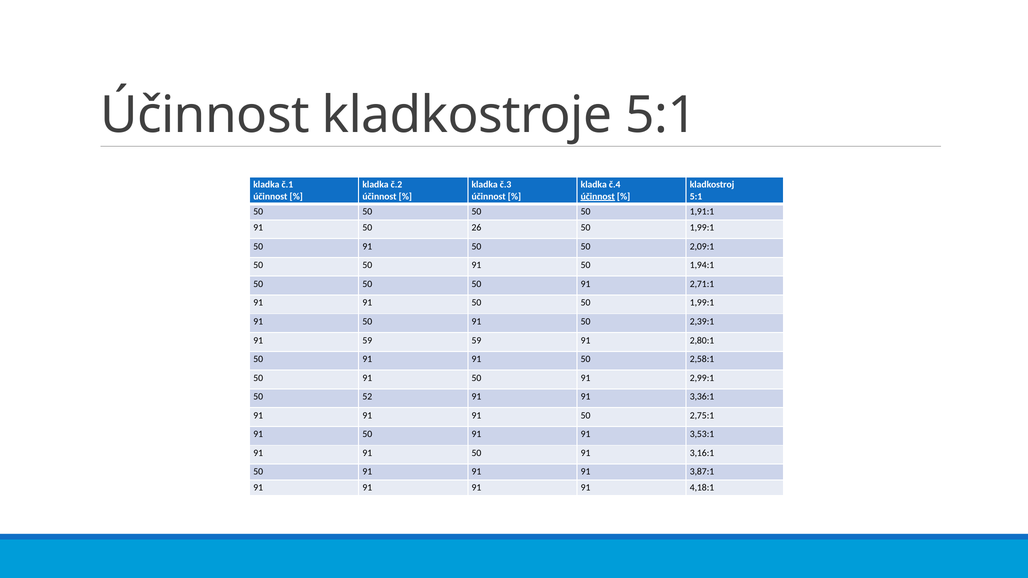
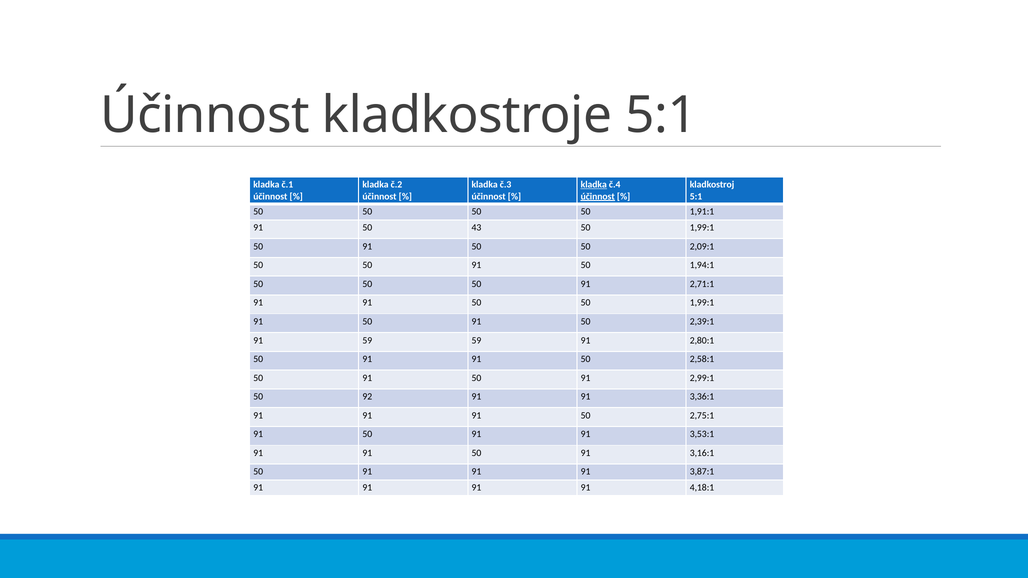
kladka underline: none -> present (594, 185)
26: 26 -> 43 (476, 228)
52: 52 -> 92 (367, 397)
